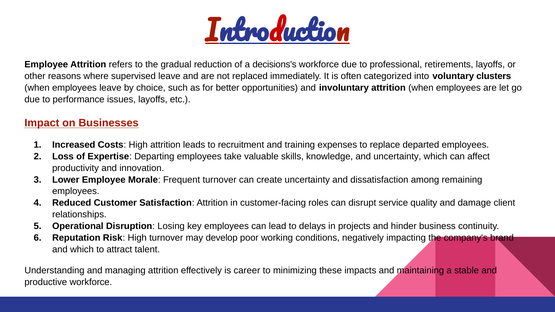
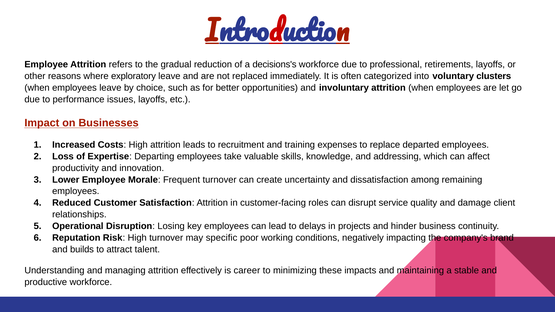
supervised: supervised -> exploratory (133, 76)
and uncertainty: uncertainty -> addressing (397, 156)
develop: develop -> specific (222, 238)
and which: which -> builds (82, 250)
